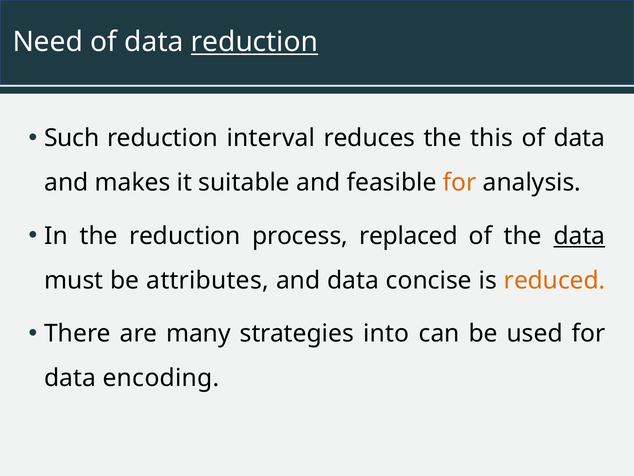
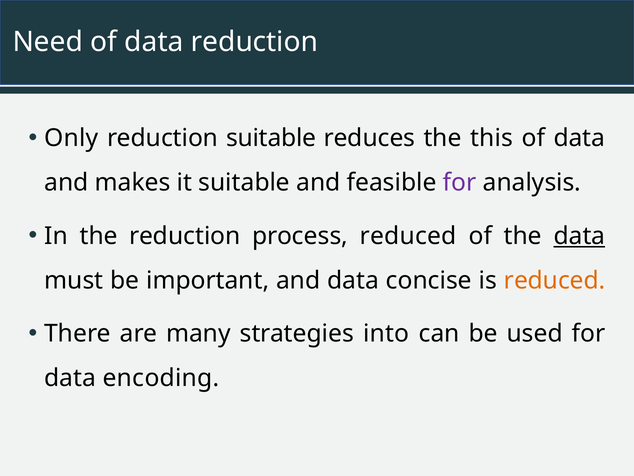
reduction underline: present -> none (254, 42)
Such: Such -> Only (71, 138)
reduction interval: interval -> suitable (271, 138)
for colour: orange -> purple (460, 183)
process replaced: replaced -> reduced (408, 236)
attributes: attributes -> important (208, 280)
